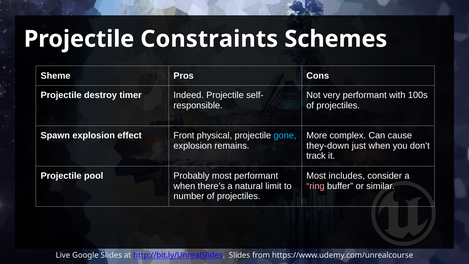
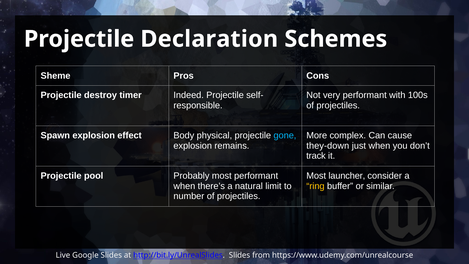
Constraints: Constraints -> Declaration (209, 39)
Front: Front -> Body (184, 136)
includes: includes -> launcher (347, 176)
ring colour: pink -> yellow (315, 186)
